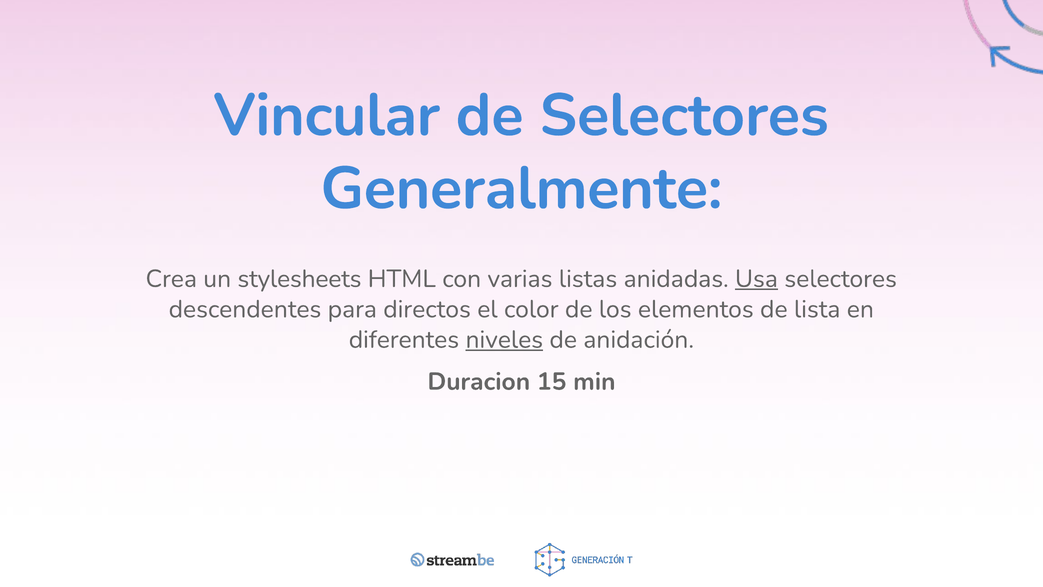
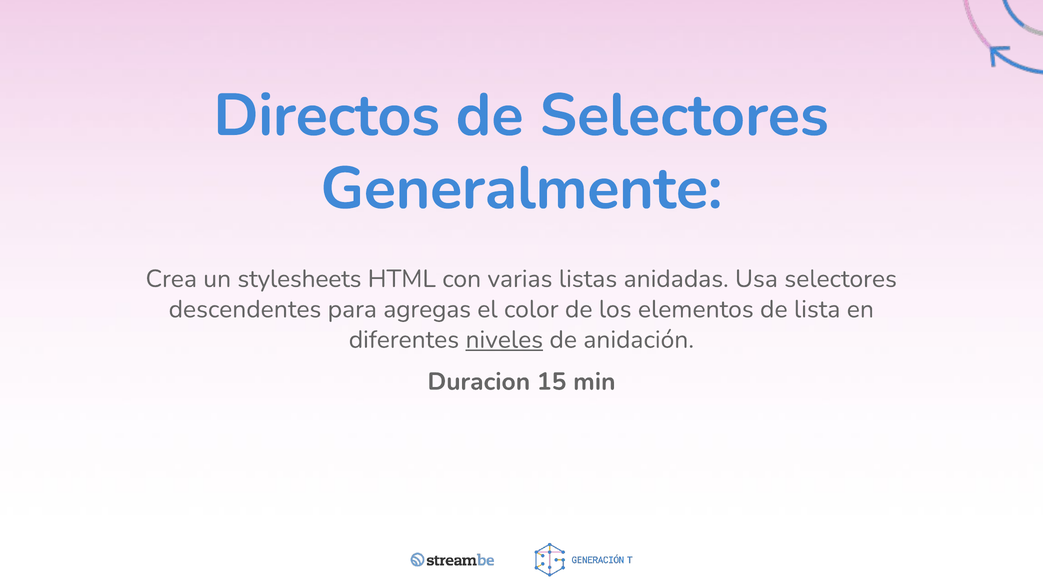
Vincular: Vincular -> Directos (327, 115)
Usa underline: present -> none (756, 279)
directos: directos -> agregas (427, 309)
